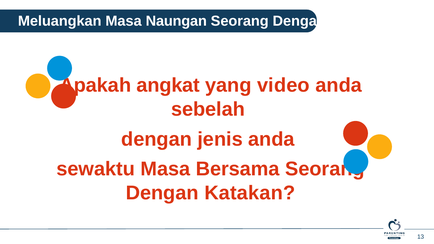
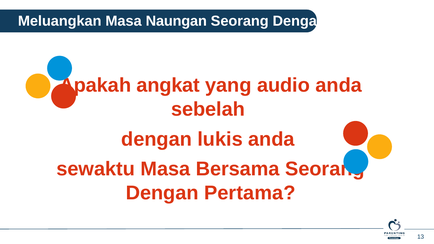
video: video -> audio (283, 85)
jenis: jenis -> lukis (220, 139)
Katakan: Katakan -> Pertama (250, 193)
